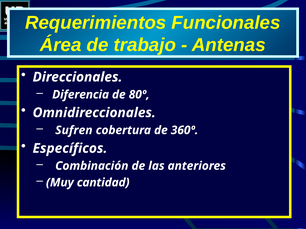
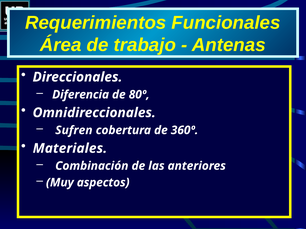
Específicos: Específicos -> Materiales (70, 149)
cantidad: cantidad -> aspectos (103, 183)
